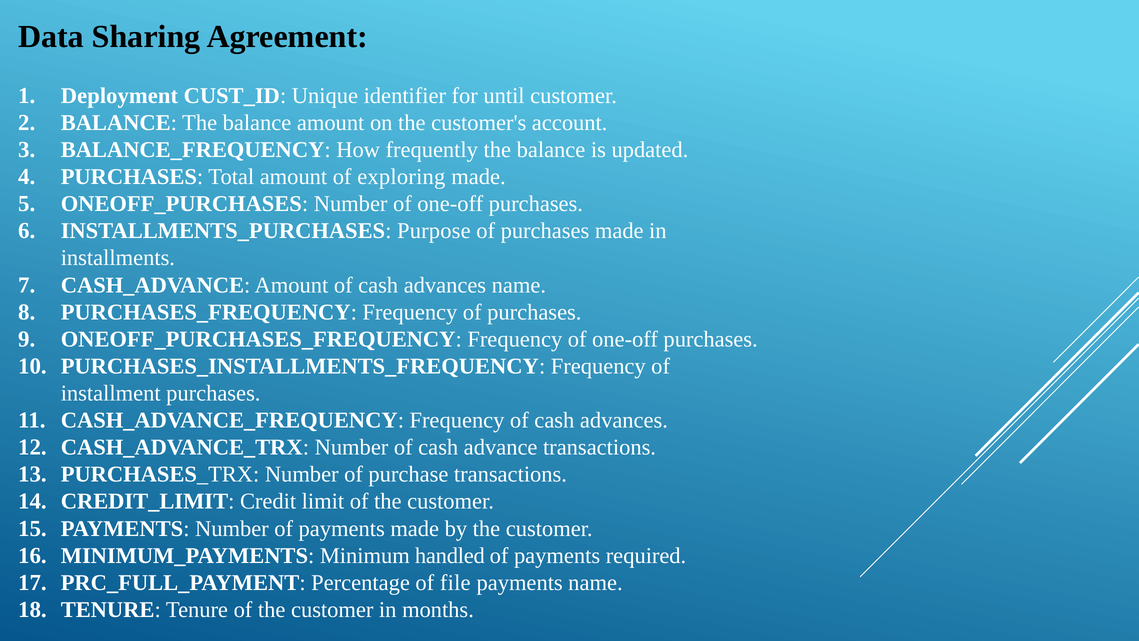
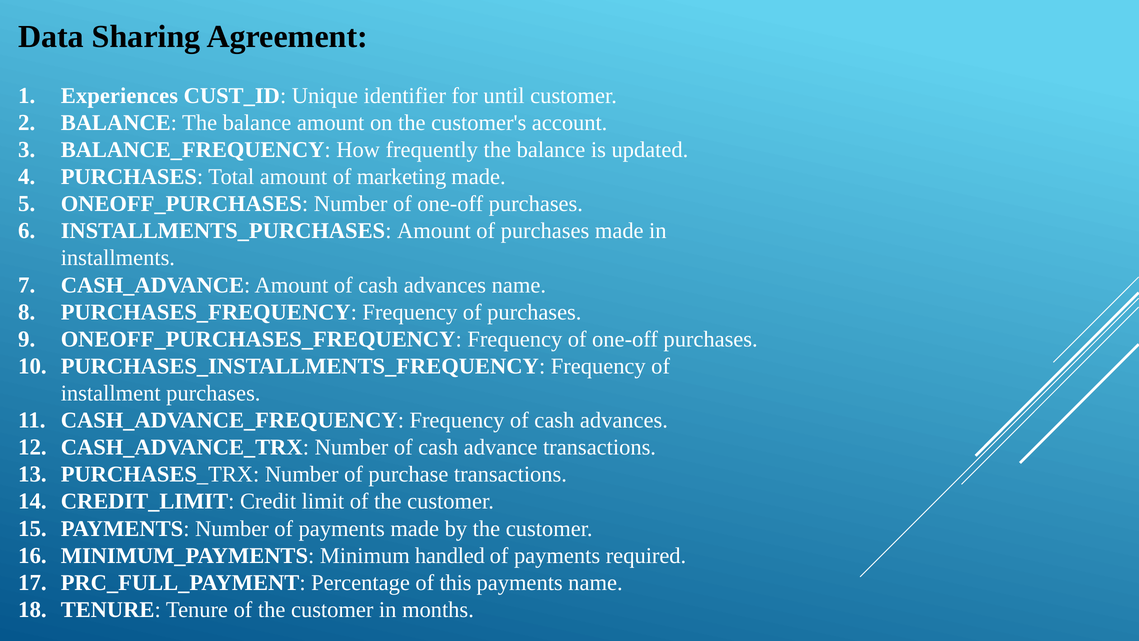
Deployment: Deployment -> Experiences (119, 96)
exploring: exploring -> marketing (402, 177)
INSTALLMENTS_PURCHASES Purpose: Purpose -> Amount (434, 231)
file: file -> this (456, 582)
